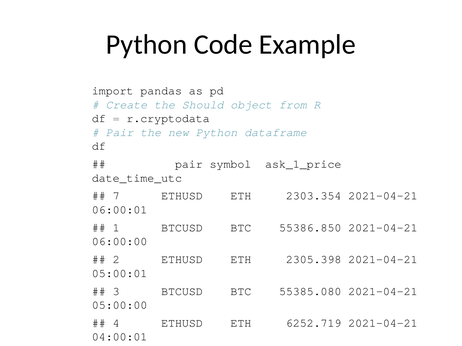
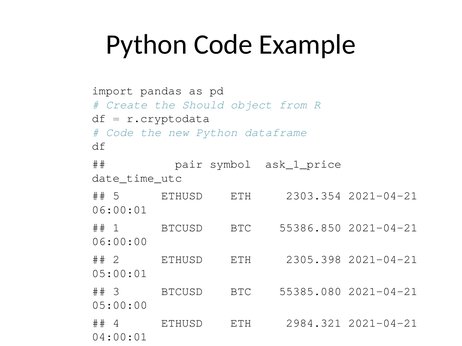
Pair: Pair -> Code (120, 132)
7: 7 -> 5 (116, 196)
6252.719: 6252.719 -> 2984.321 (314, 323)
